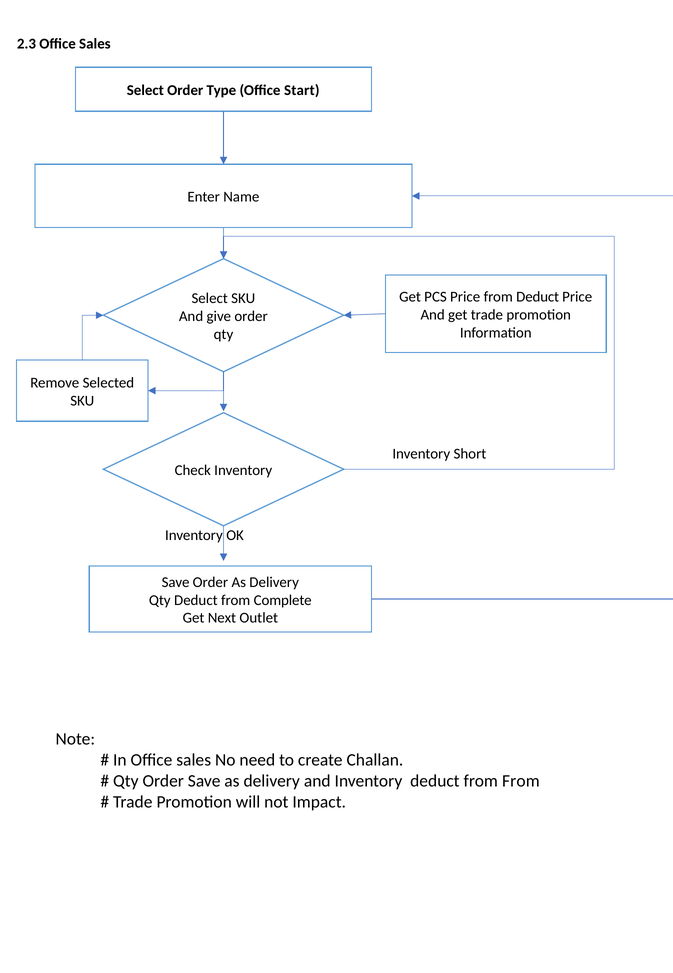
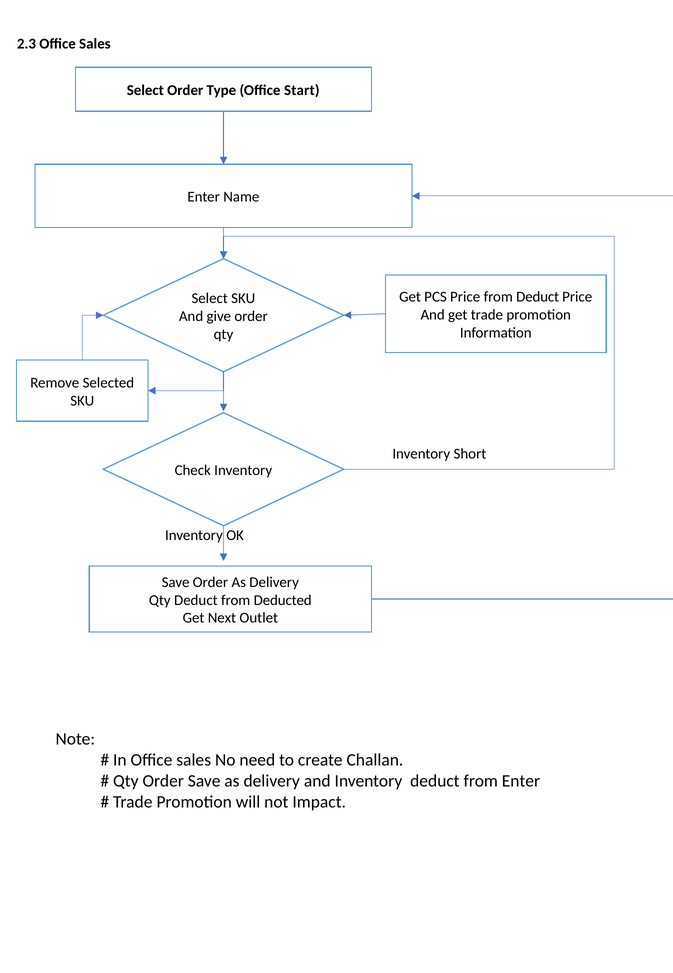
Complete: Complete -> Deducted (283, 600)
from From: From -> Enter (521, 780)
